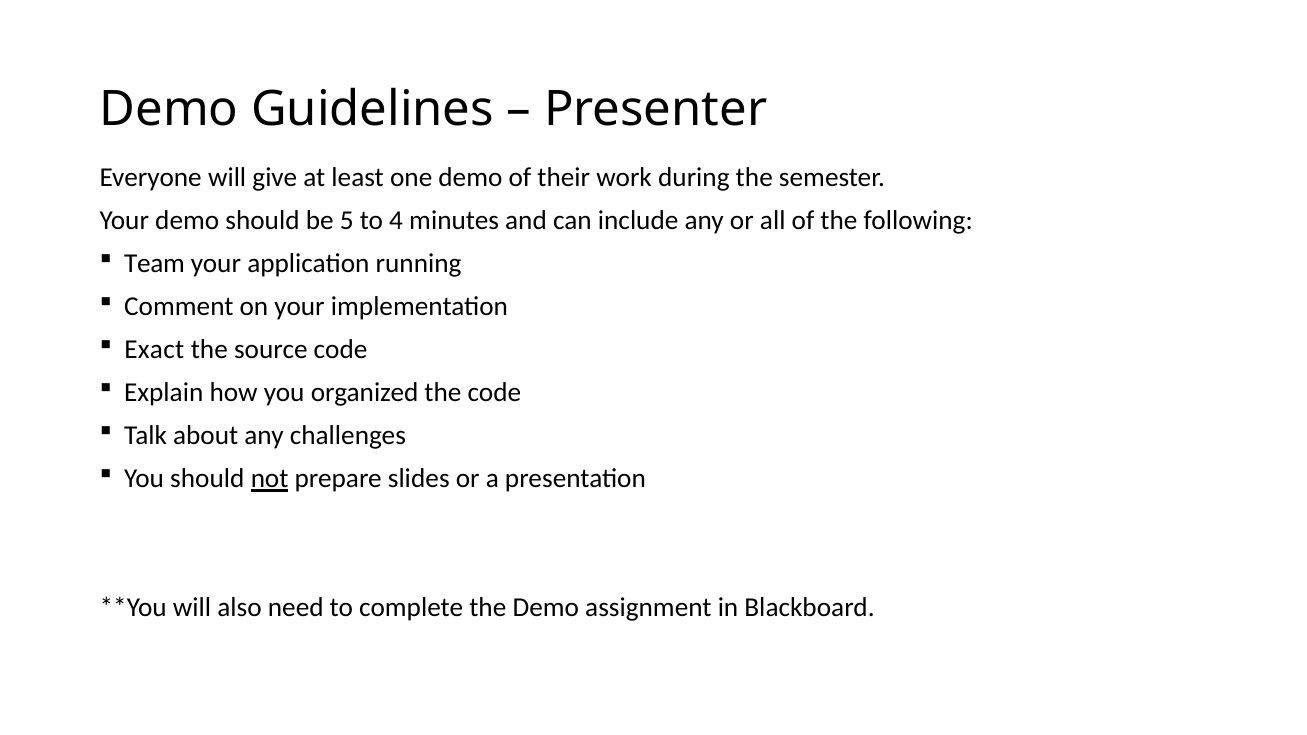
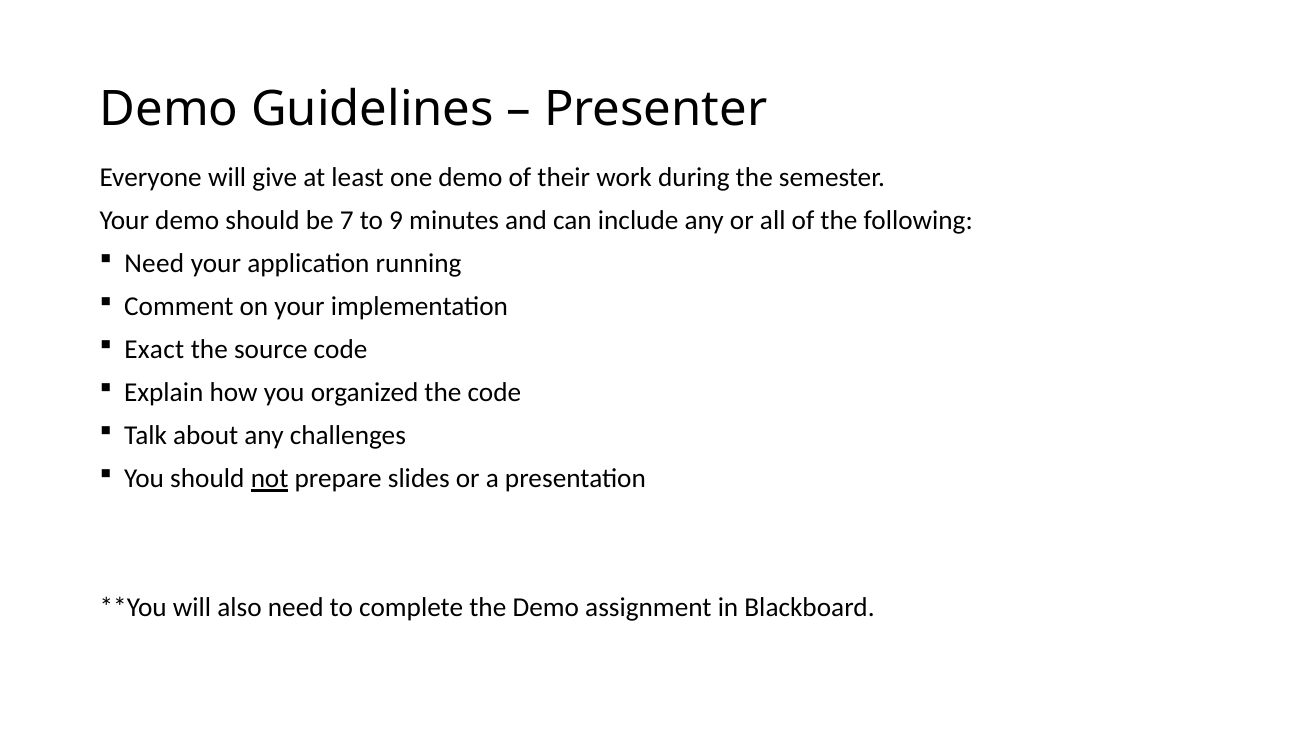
5: 5 -> 7 (347, 220)
4: 4 -> 9 (396, 220)
Team: Team -> Need (154, 263)
